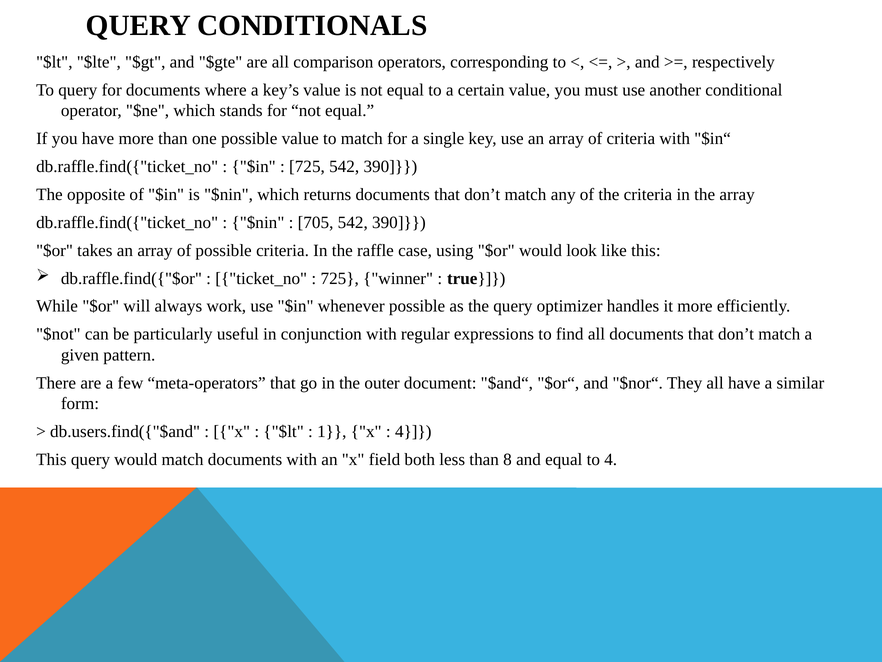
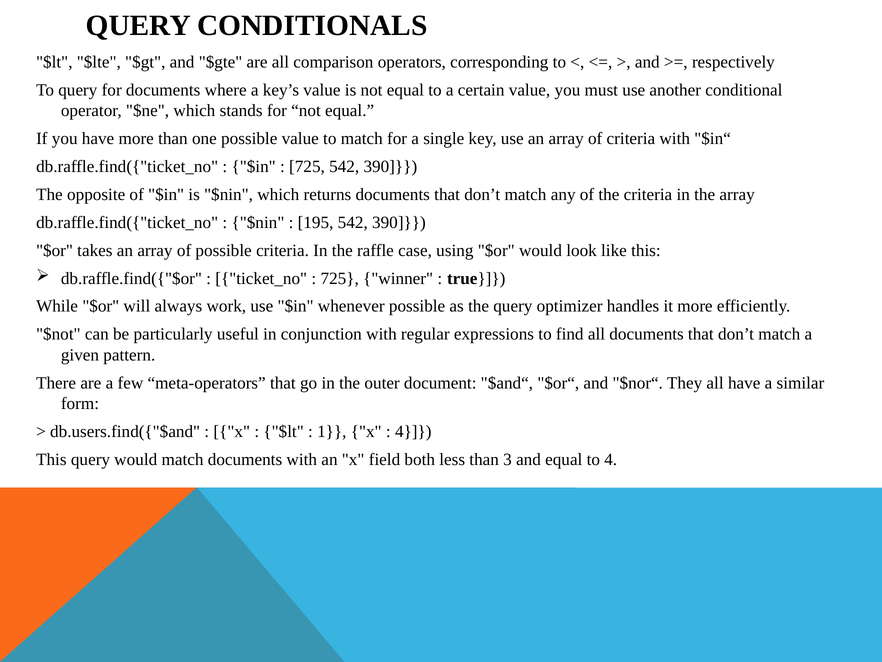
705: 705 -> 195 (316, 222)
8: 8 -> 3 (507, 459)
